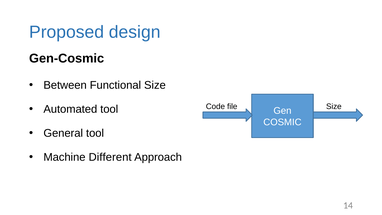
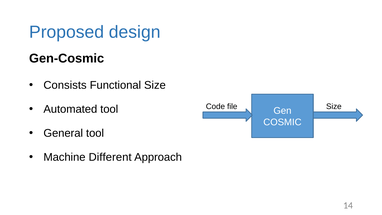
Between: Between -> Consists (65, 85)
